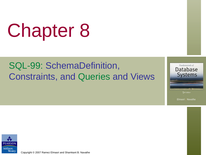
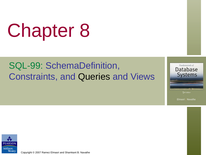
Queries colour: green -> black (94, 77)
